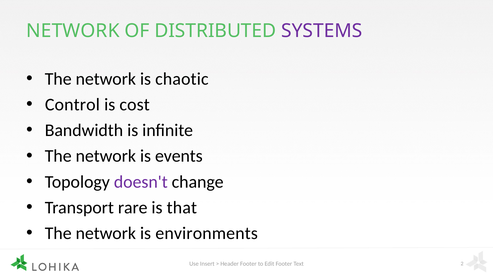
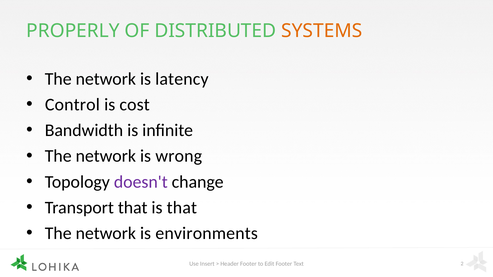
NETWORK: NETWORK -> PROPERLY (73, 31)
SYSTEMS colour: purple -> orange (322, 31)
chaotic: chaotic -> latency (182, 79)
events: events -> wrong (179, 156)
Transport rare: rare -> that (133, 208)
